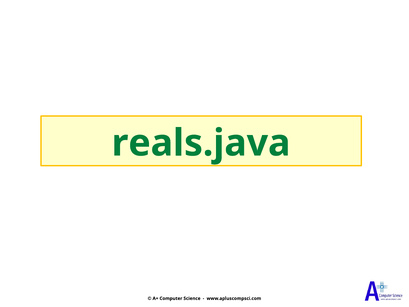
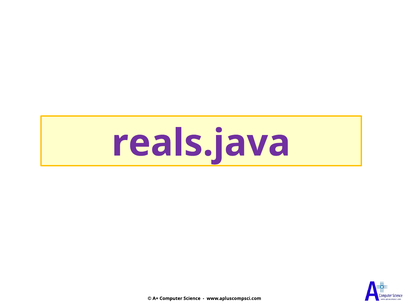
reals.java colour: green -> purple (201, 143)
